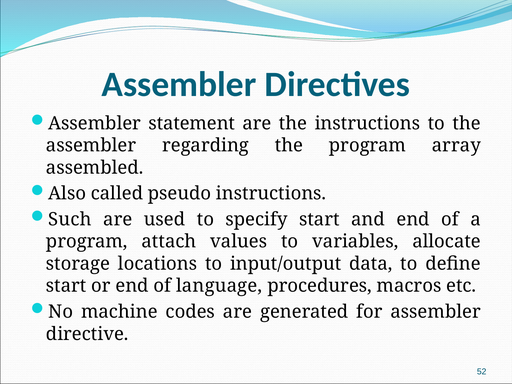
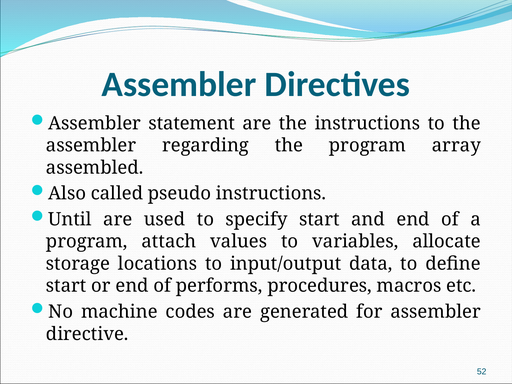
Such: Such -> Until (70, 219)
language: language -> performs (219, 286)
